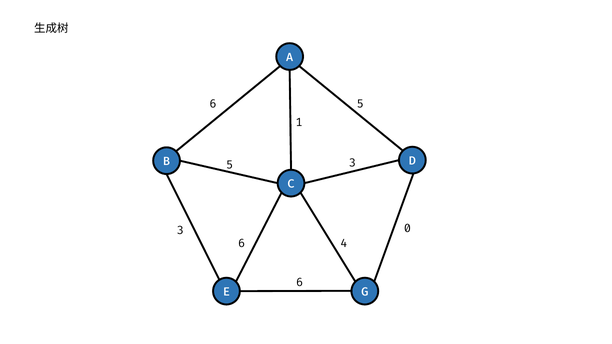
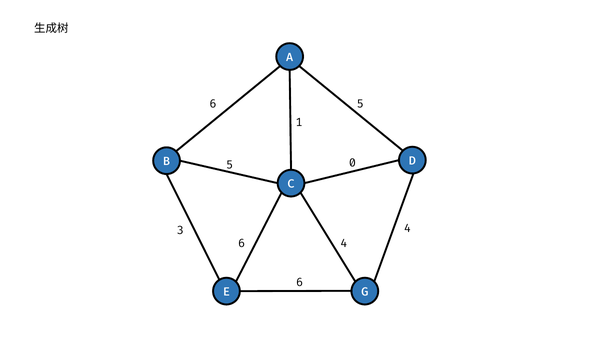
5 3: 3 -> 0 (352, 163)
3 0: 0 -> 4 (407, 229)
